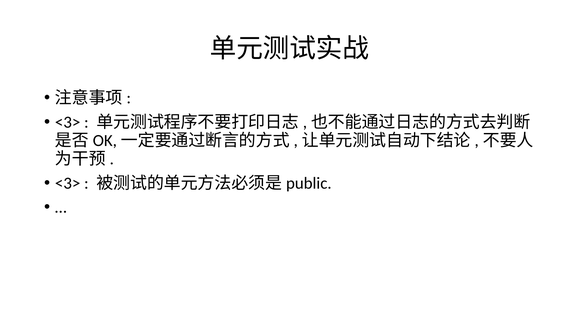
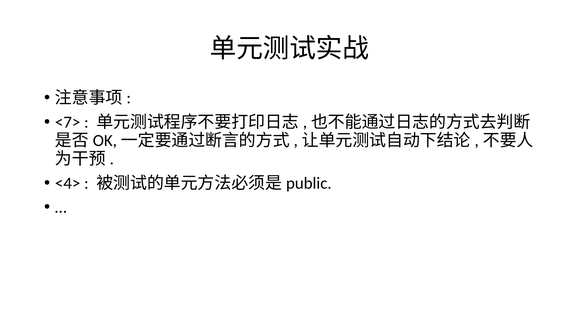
<3>: <3> -> <7> (68, 122)
<3>: <3> -> <4> (68, 183)
